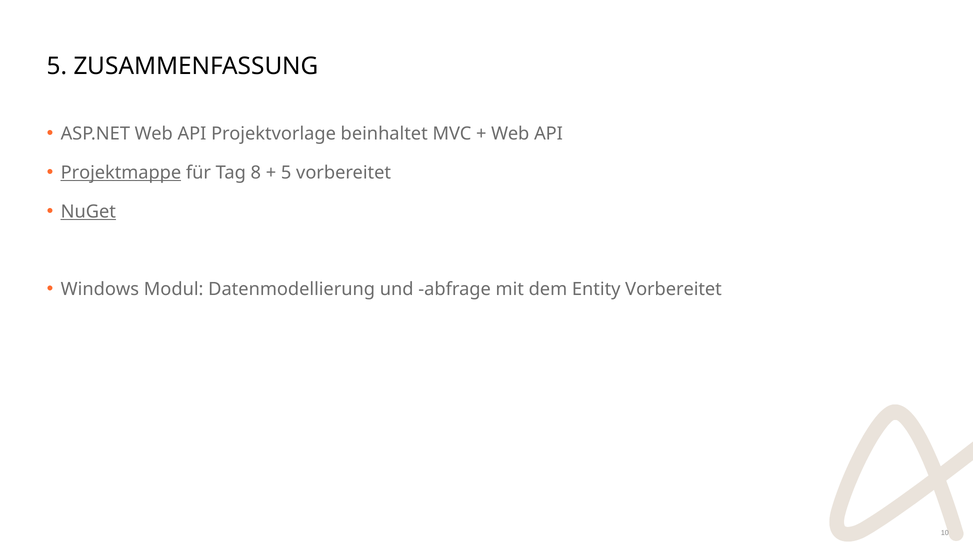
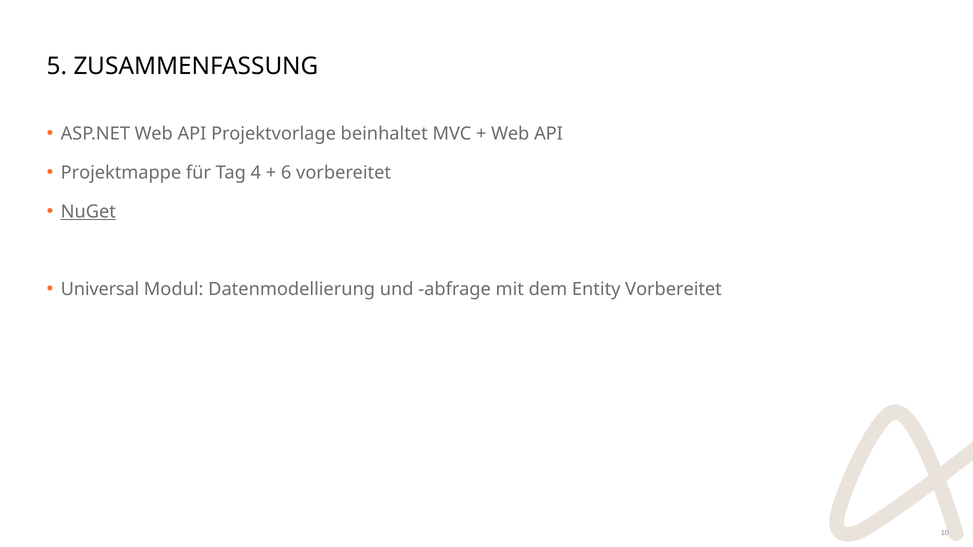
Projektmappe underline: present -> none (121, 173)
8: 8 -> 4 (256, 173)
5: 5 -> 6 (286, 173)
Windows: Windows -> Universal (100, 290)
